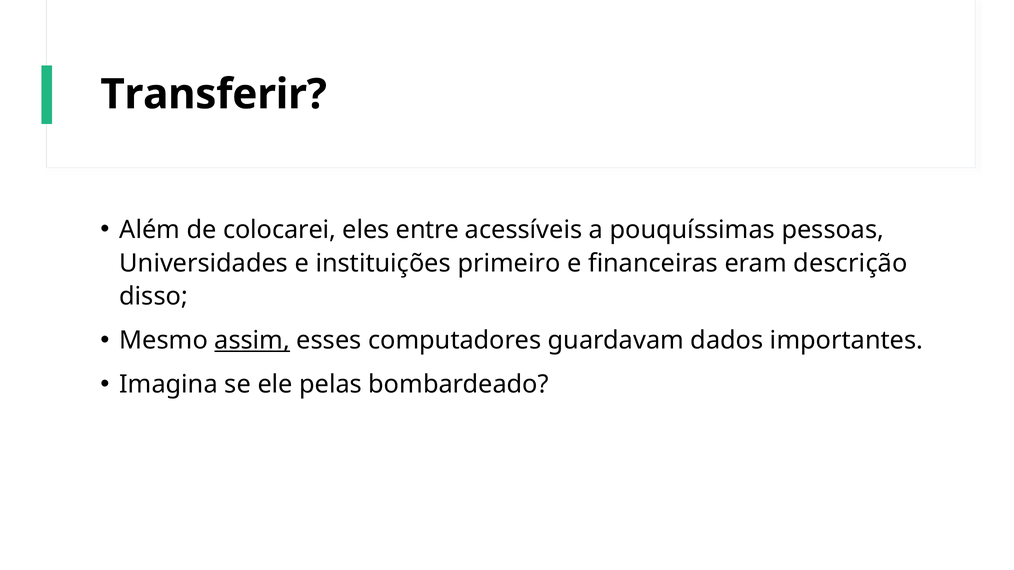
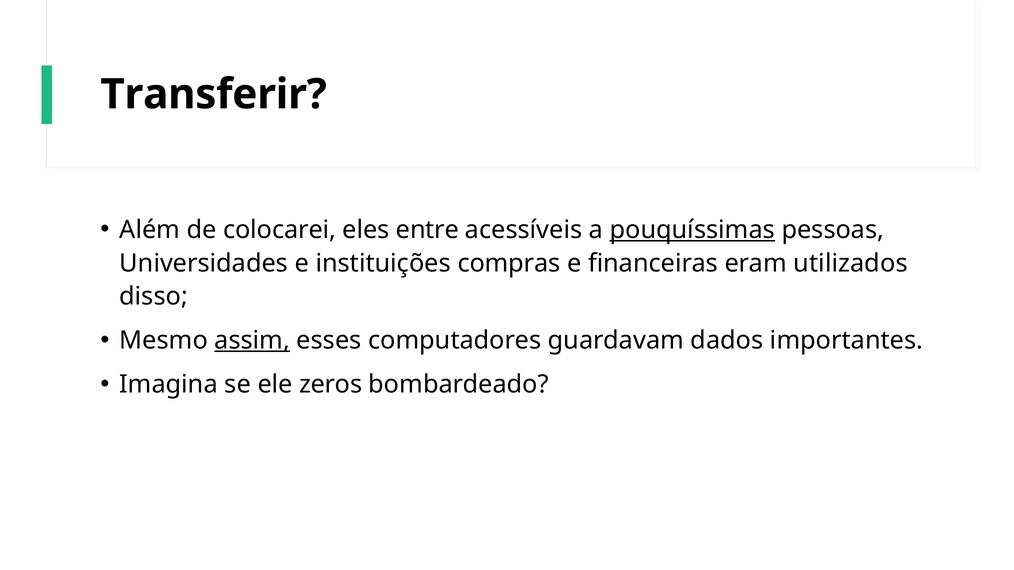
pouquíssimas underline: none -> present (692, 230)
primeiro: primeiro -> compras (509, 263)
descrição: descrição -> utilizados (851, 263)
pelas: pelas -> zeros (331, 385)
